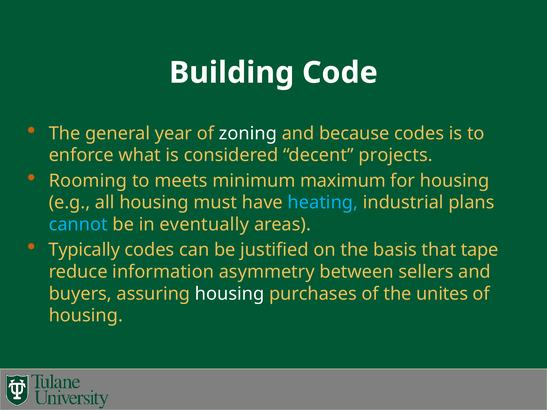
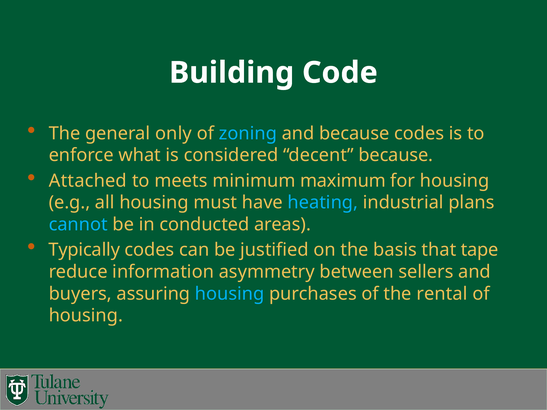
year: year -> only (173, 133)
zoning colour: white -> light blue (248, 133)
decent projects: projects -> because (396, 155)
Rooming: Rooming -> Attached (88, 181)
eventually: eventually -> conducted (204, 225)
housing colour: white -> light blue (230, 294)
unites: unites -> rental (442, 294)
